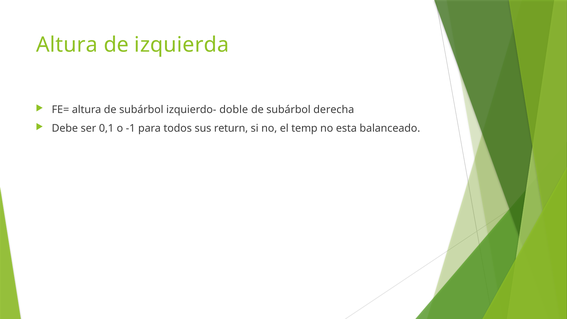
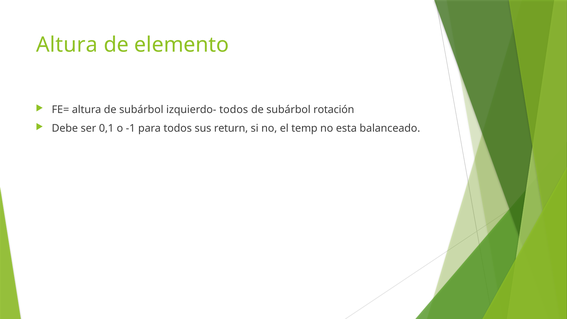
izquierda: izquierda -> elemento (182, 45)
izquierdo- doble: doble -> todos (234, 110)
derecha: derecha -> rotación (334, 110)
